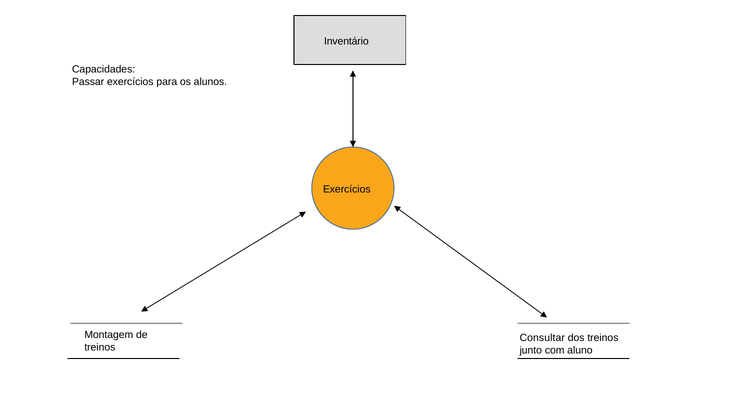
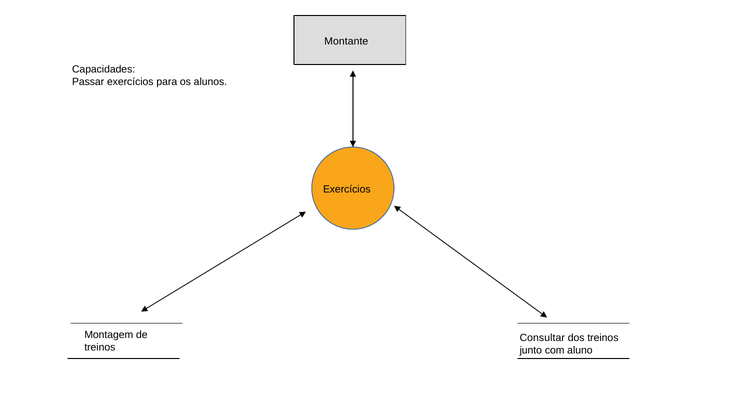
Inventário: Inventário -> Montante (346, 42)
